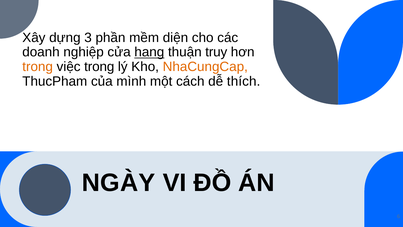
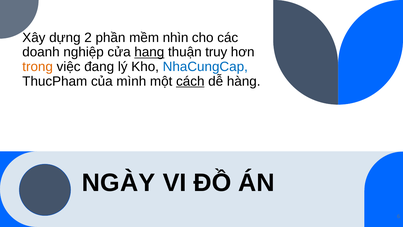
3: 3 -> 2 (88, 38)
diện: diện -> nhìn (176, 38)
việc trong: trong -> đang (99, 67)
NhaCungCap colour: orange -> blue (205, 67)
cách underline: none -> present (190, 81)
thích: thích -> hàng (244, 81)
